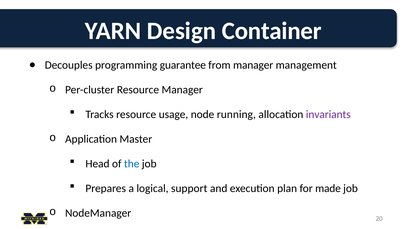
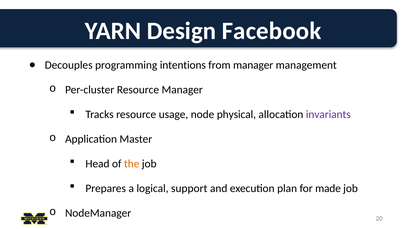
Container: Container -> Facebook (272, 31)
guarantee: guarantee -> intentions (183, 65)
running: running -> physical (236, 114)
the colour: blue -> orange (132, 164)
